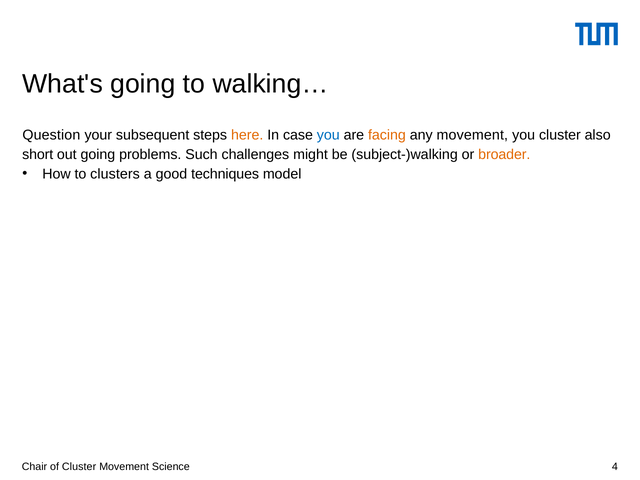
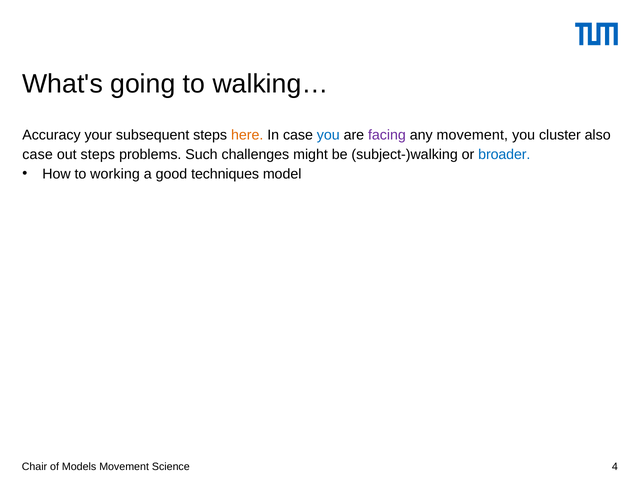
Question: Question -> Accuracy (51, 135)
facing colour: orange -> purple (387, 135)
short: short -> case (38, 155)
out going: going -> steps (98, 155)
broader colour: orange -> blue (504, 155)
clusters: clusters -> working (115, 174)
of Cluster: Cluster -> Models (79, 467)
